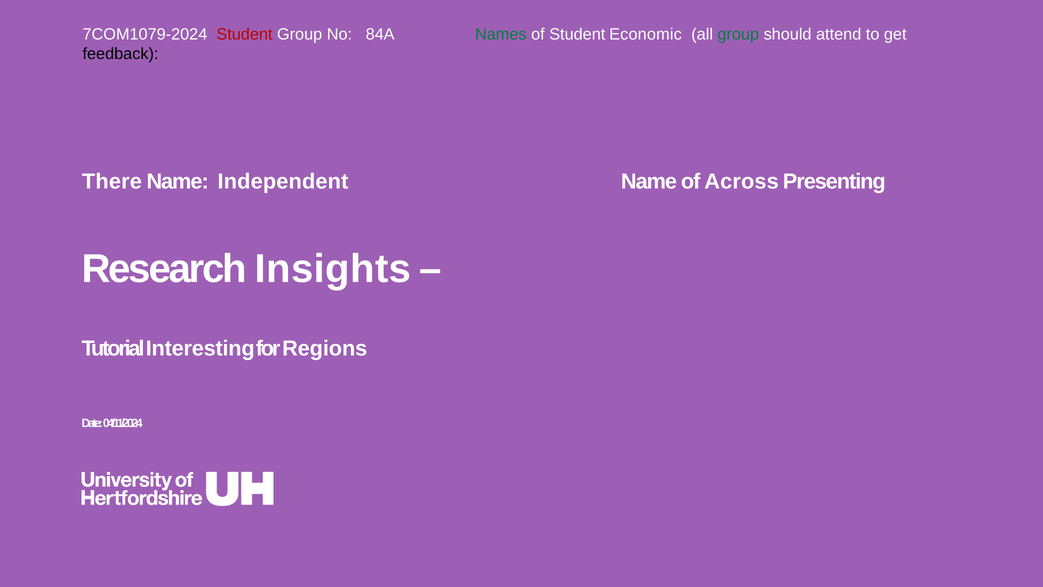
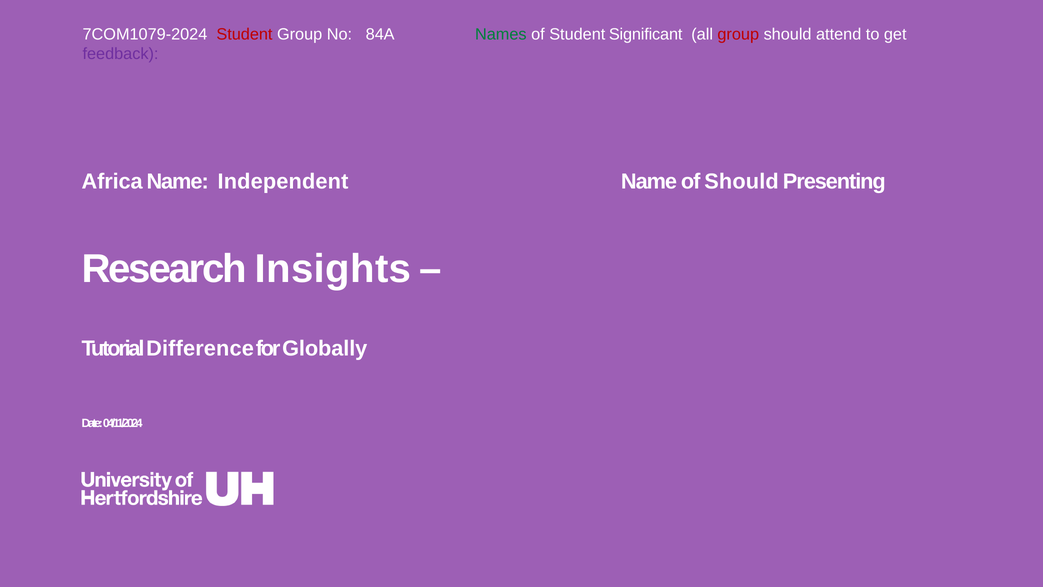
Economic: Economic -> Significant (646, 34)
group colour: green -> red (738, 34)
feedback colour: black -> purple (121, 54)
There: There -> Africa (112, 181)
of Across: Across -> Should (742, 181)
Interesting: Interesting -> Difference (200, 348)
Regions: Regions -> Globally (325, 348)
